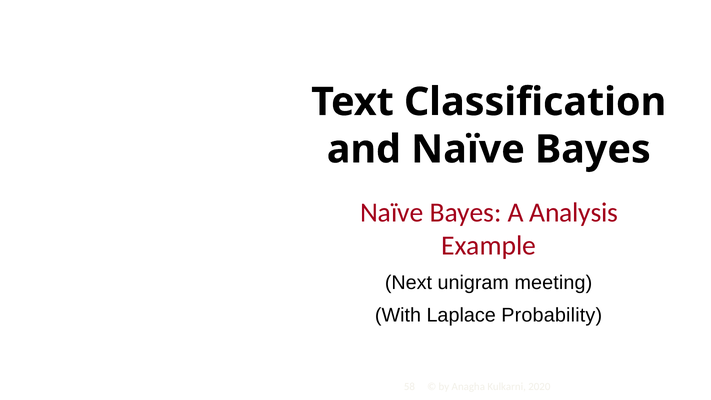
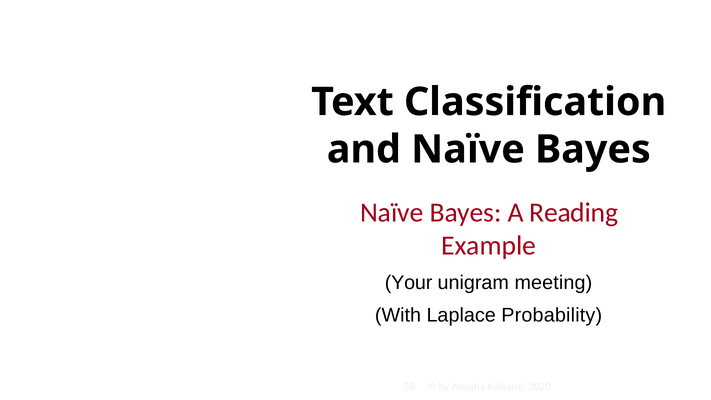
Analysis: Analysis -> Reading (574, 213)
Next: Next -> Your (409, 283)
